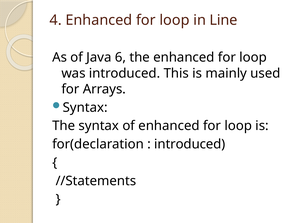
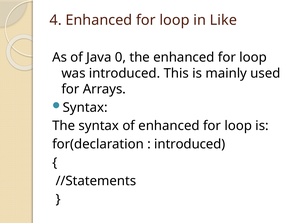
Line: Line -> Like (223, 20)
6: 6 -> 0 (120, 57)
